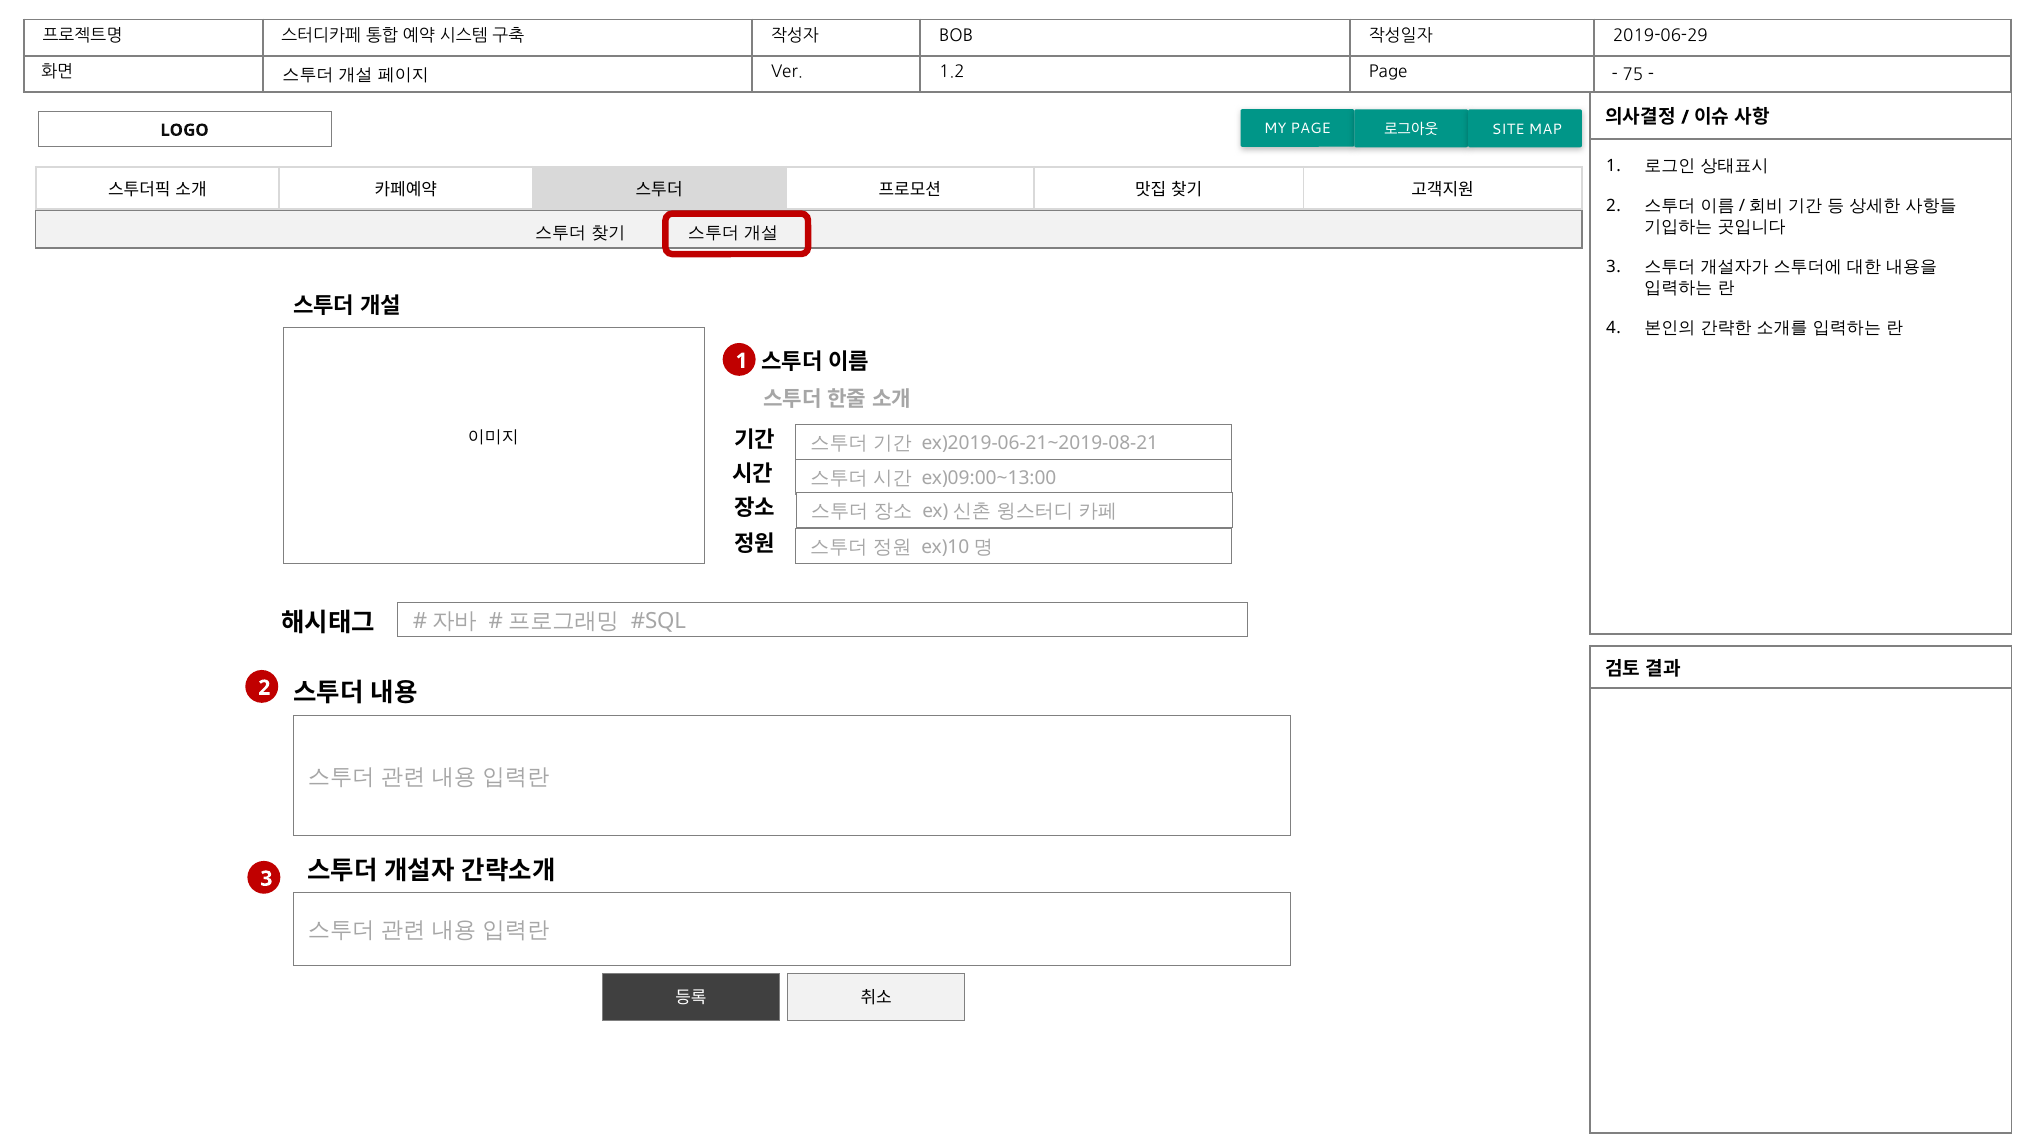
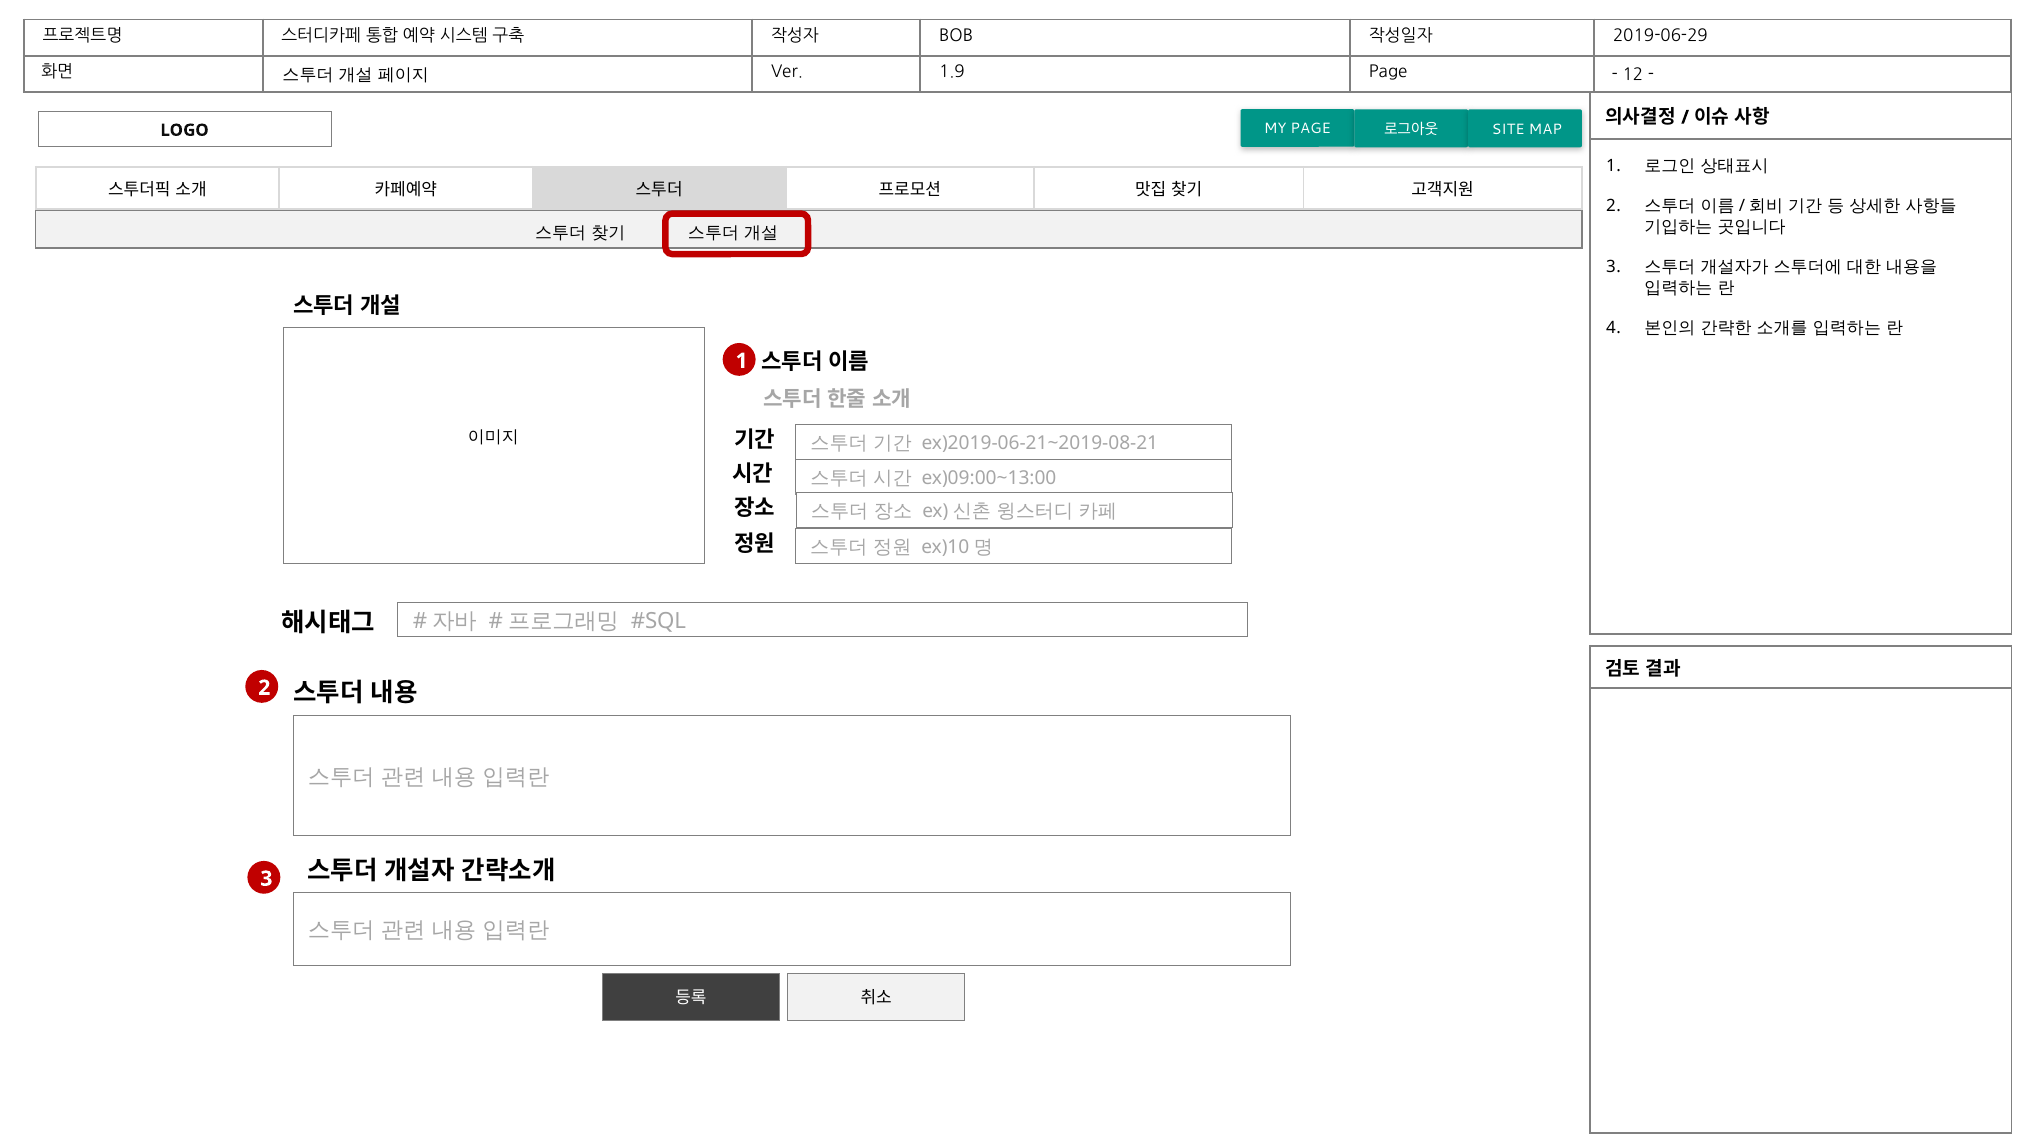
1.2: 1.2 -> 1.9 (952, 72)
75: 75 -> 12 (1633, 74)
